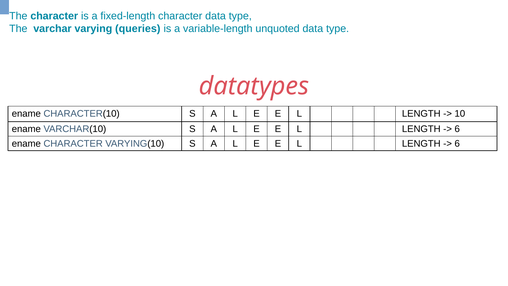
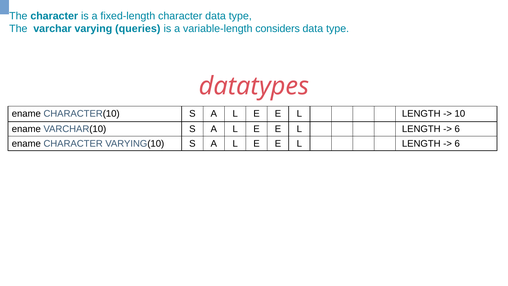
unquoted: unquoted -> considers (278, 29)
